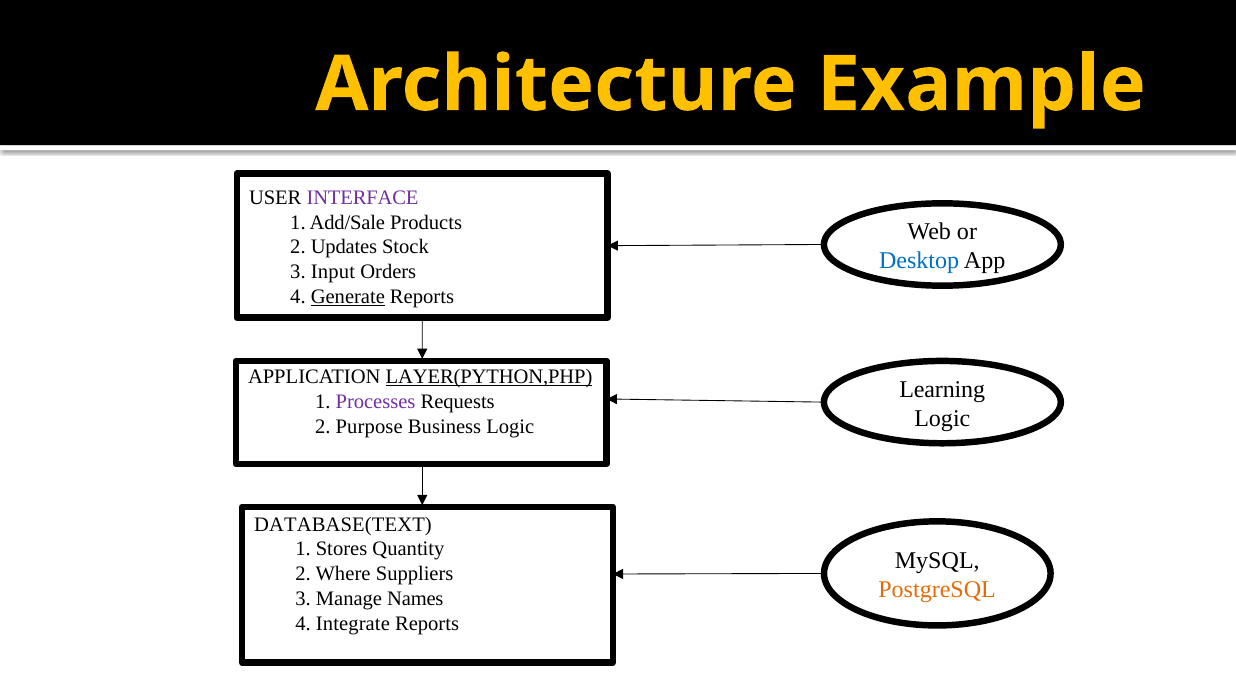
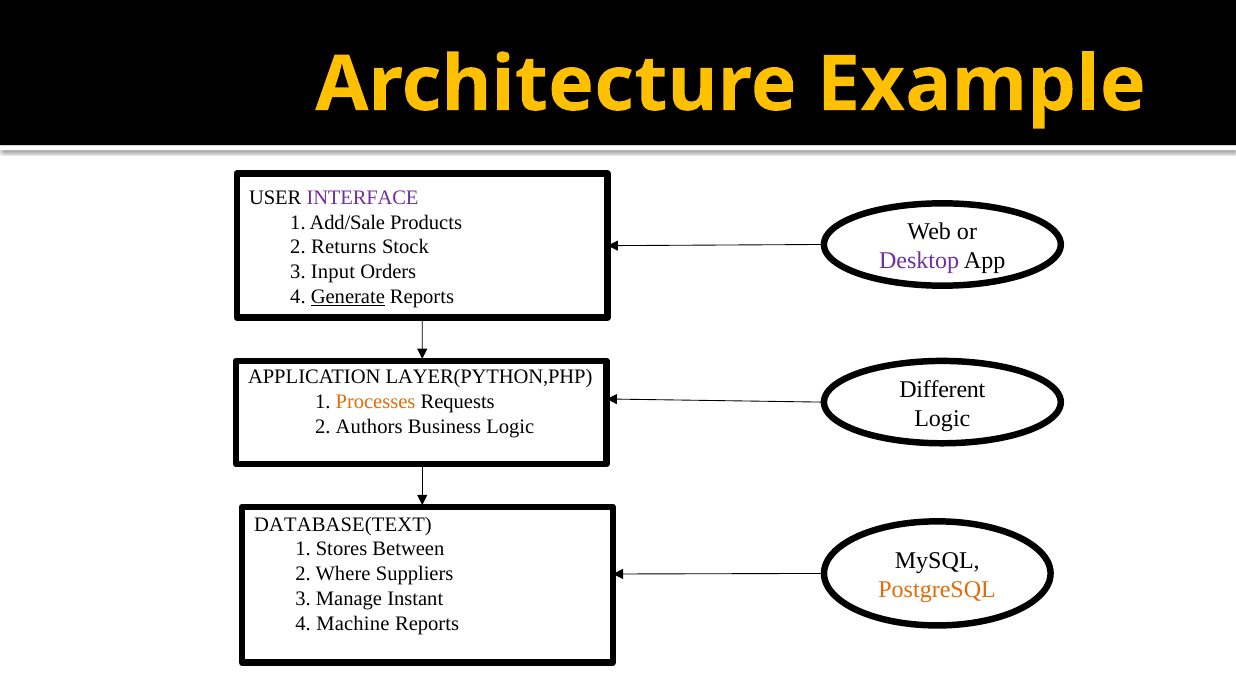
Updates: Updates -> Returns (344, 247)
Desktop colour: blue -> purple (919, 261)
LAYER(PYTHON,PHP underline: present -> none (489, 377)
Learning: Learning -> Different (942, 390)
Processes colour: purple -> orange (375, 402)
Purpose: Purpose -> Authors (369, 426)
Quantity: Quantity -> Between (408, 549)
Names: Names -> Instant (415, 599)
Integrate: Integrate -> Machine (353, 624)
